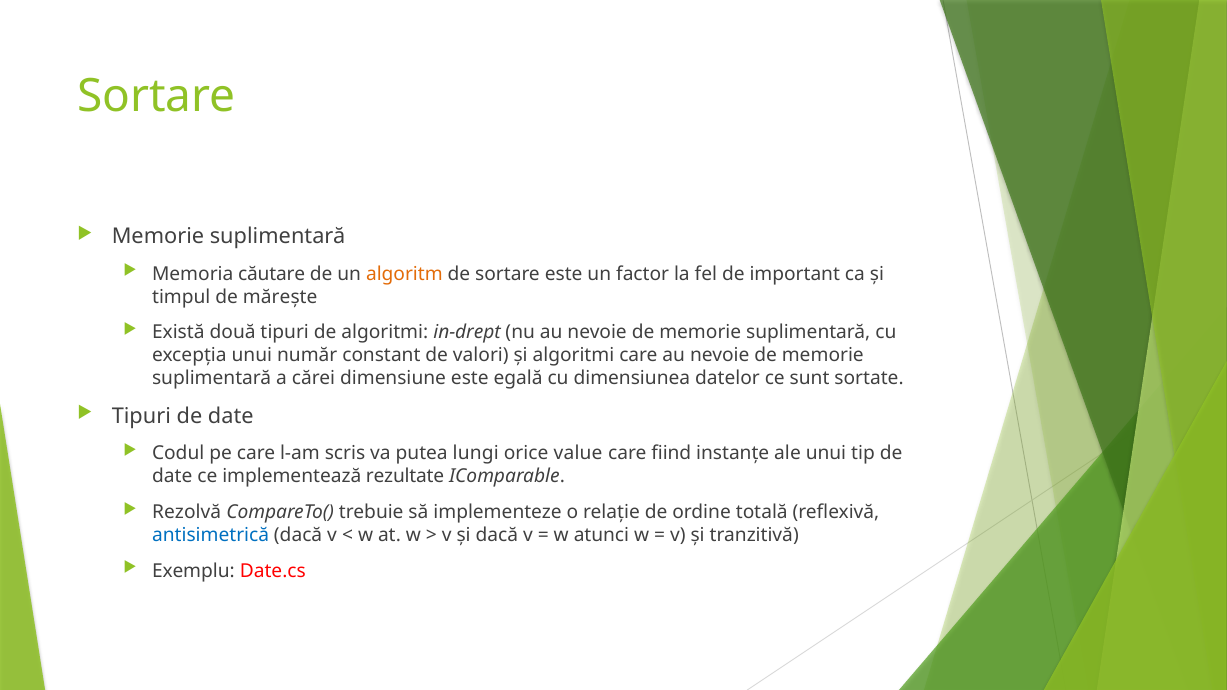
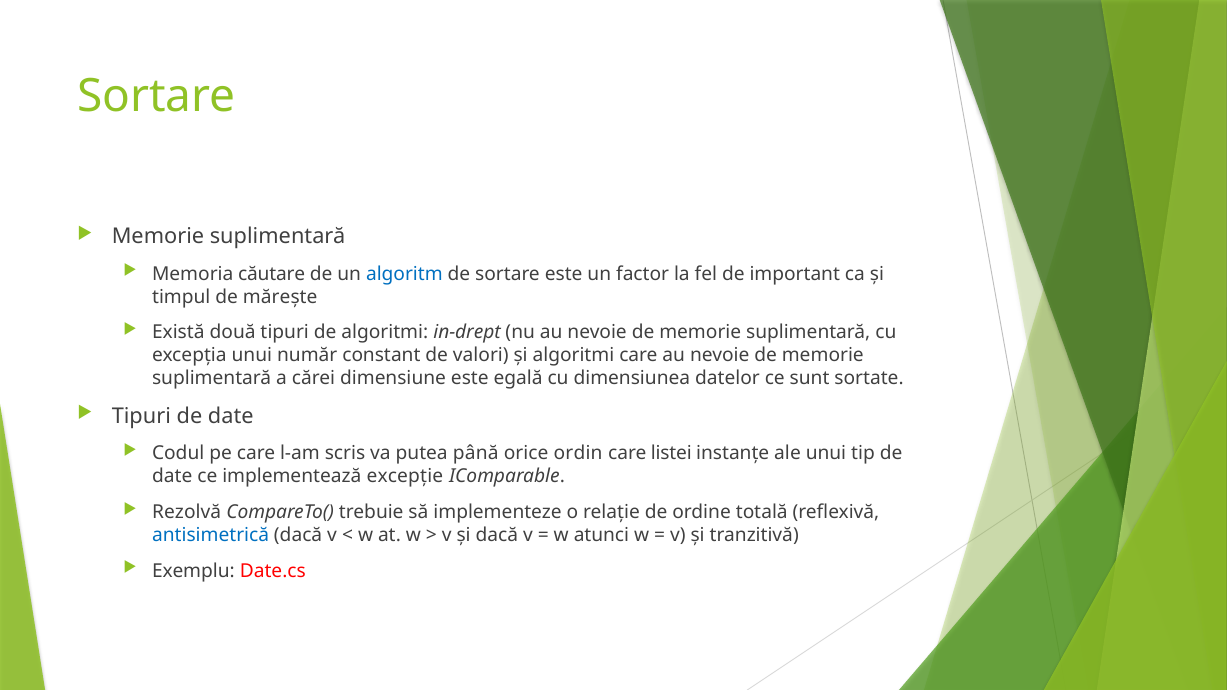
algoritm colour: orange -> blue (404, 274)
lungi: lungi -> până (476, 453)
value: value -> ordin (578, 453)
fiind: fiind -> listei (671, 453)
rezultate: rezultate -> excepție (405, 476)
